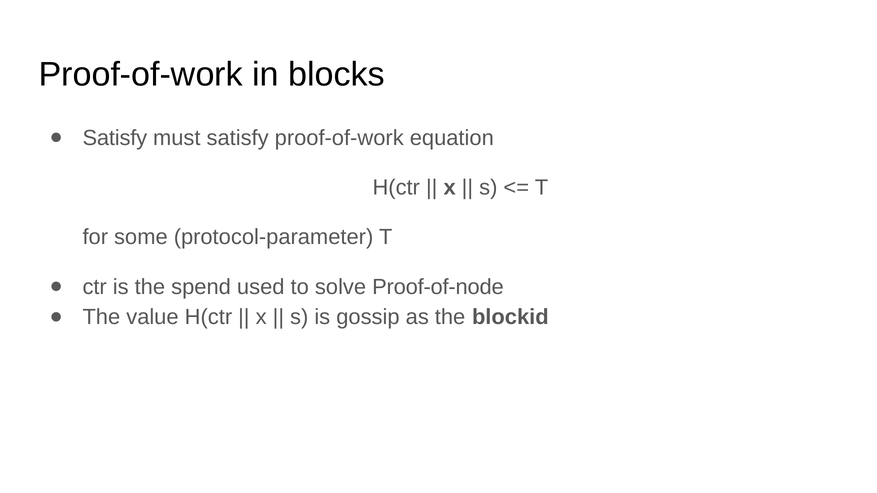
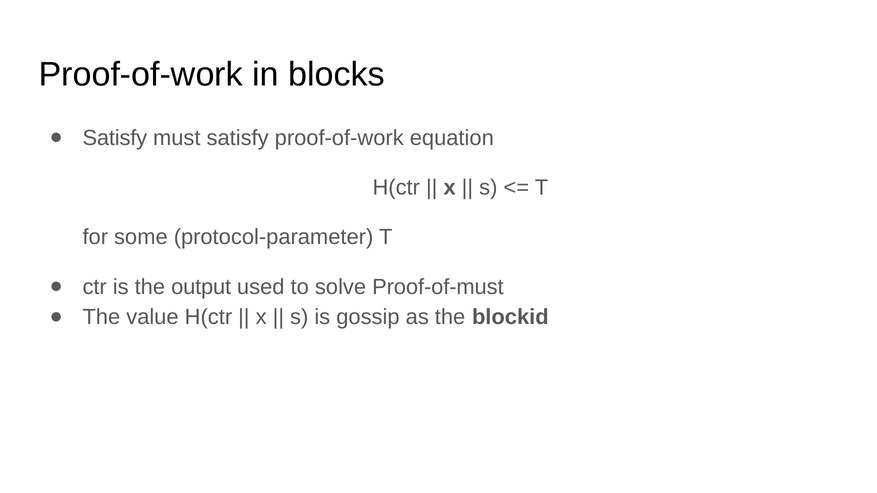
spend: spend -> output (201, 287)
Proof-of-node: Proof-of-node -> Proof-of-must (438, 287)
